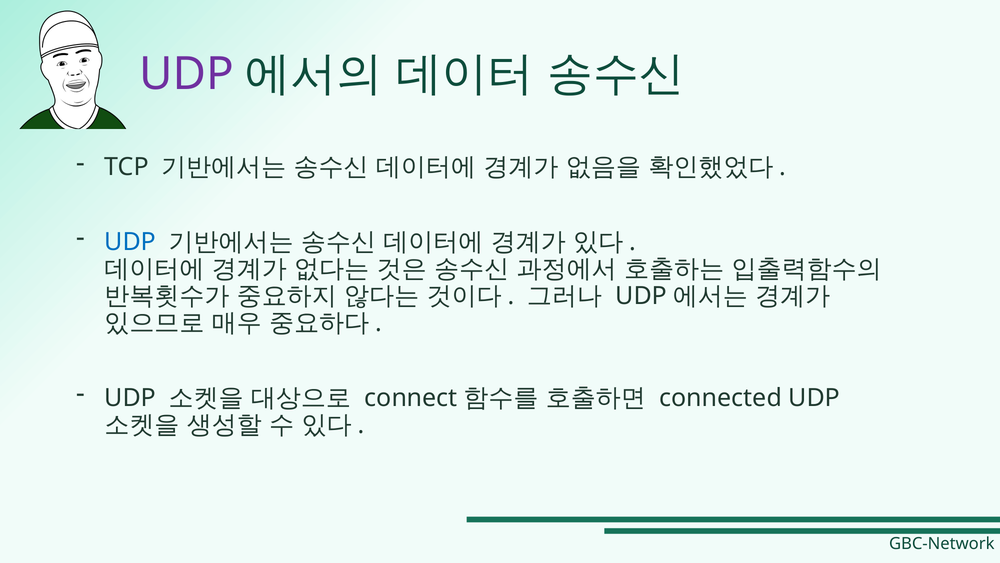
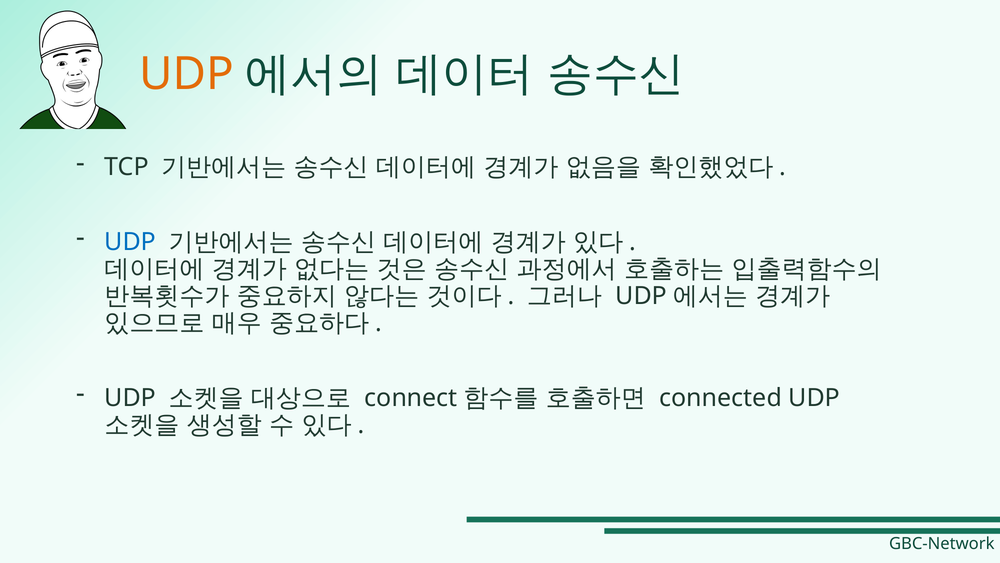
UDP colour: purple -> orange (187, 74)
